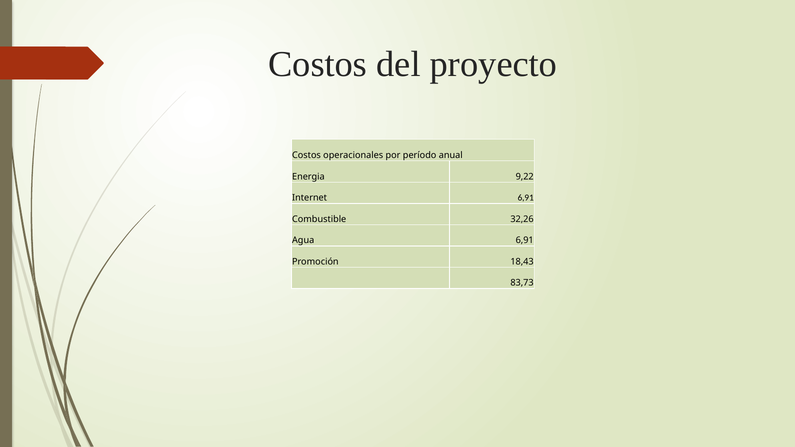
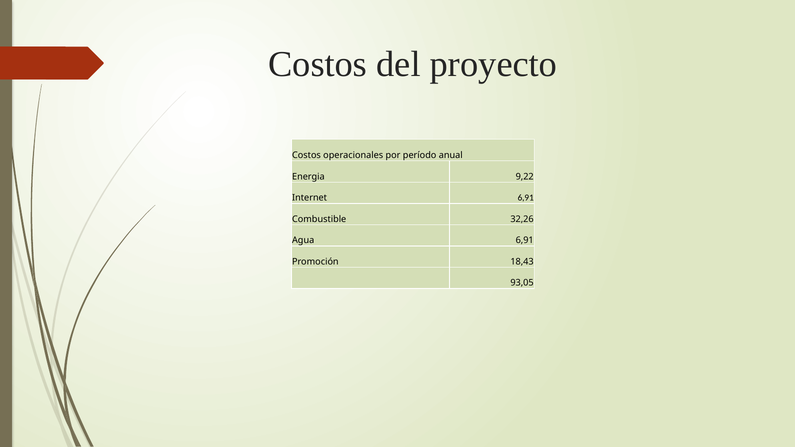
83,73: 83,73 -> 93,05 (522, 283)
